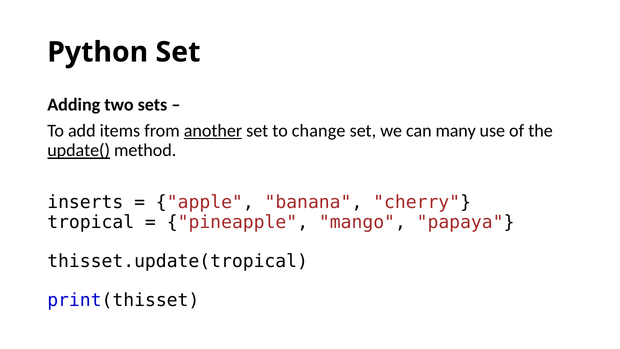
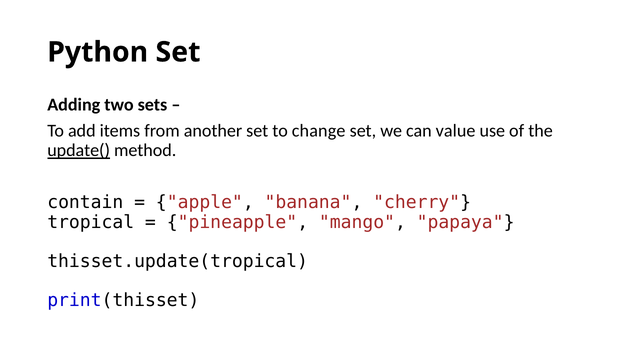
another underline: present -> none (213, 131)
many: many -> value (456, 131)
inserts: inserts -> contain (85, 202)
